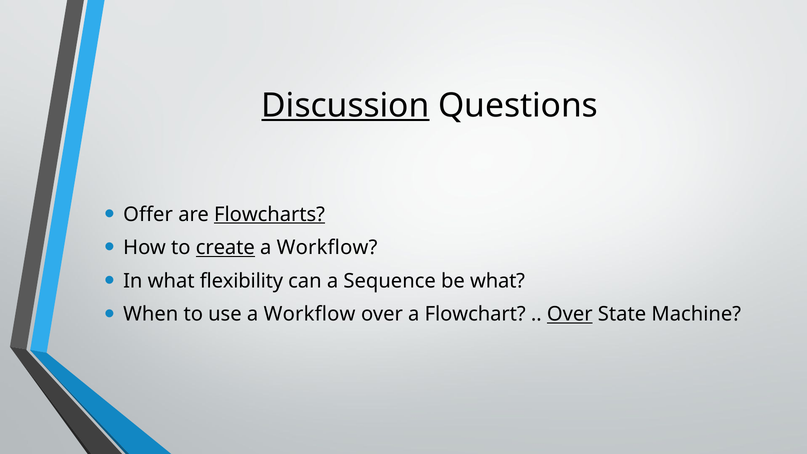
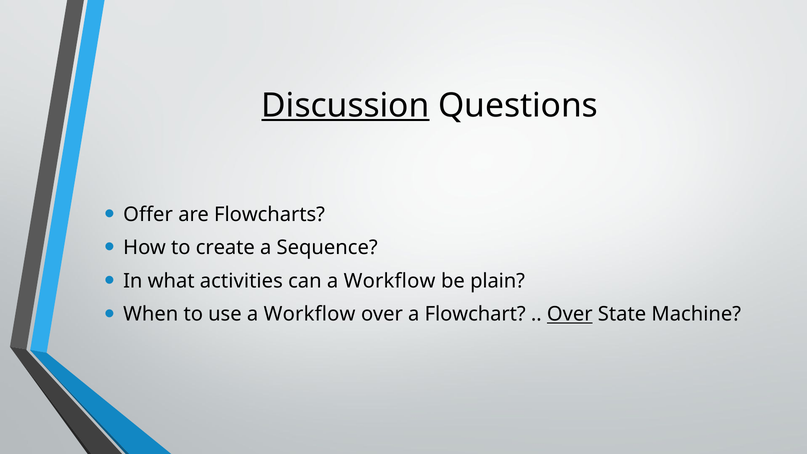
Flowcharts underline: present -> none (270, 214)
create underline: present -> none (225, 248)
Workflow: Workflow -> Sequence (327, 248)
flexibility: flexibility -> activities (241, 281)
can a Sequence: Sequence -> Workflow (390, 281)
be what: what -> plain (498, 281)
